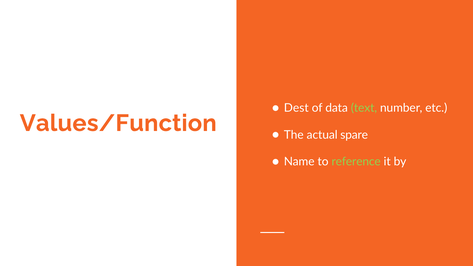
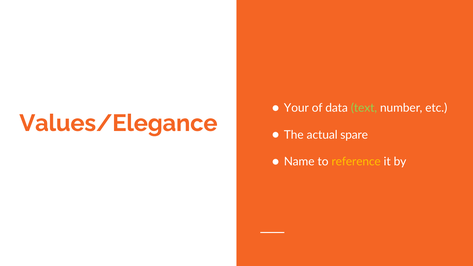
Dest: Dest -> Your (296, 108)
Values/Function: Values/Function -> Values/Elegance (118, 123)
reference colour: light green -> yellow (356, 162)
